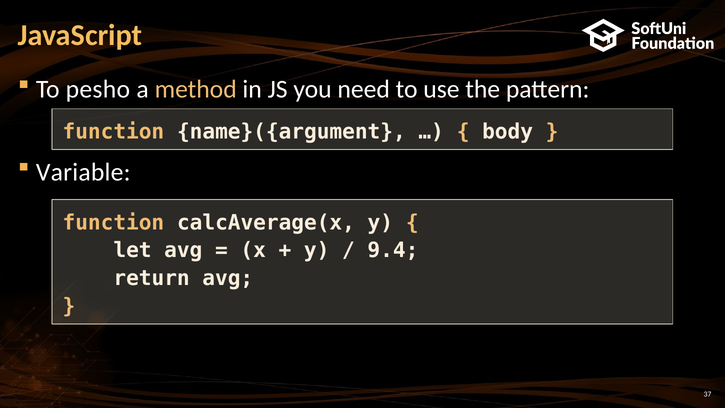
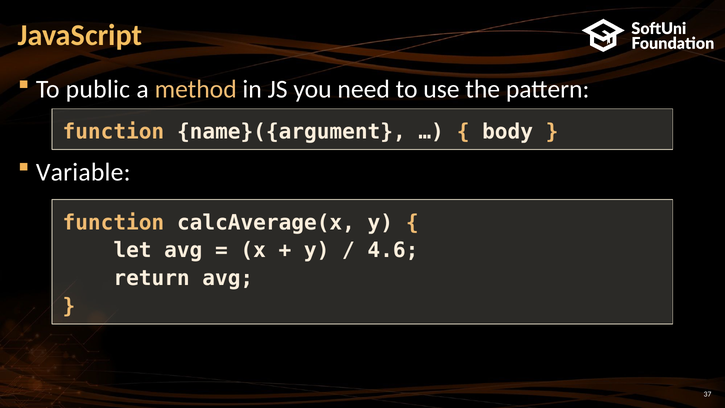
pesho: pesho -> public (98, 89)
9.4: 9.4 -> 4.6 (393, 250)
